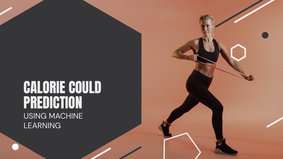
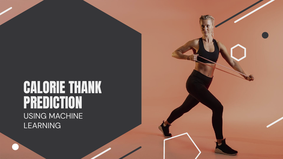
COULD: COULD -> THANK (85, 89)
